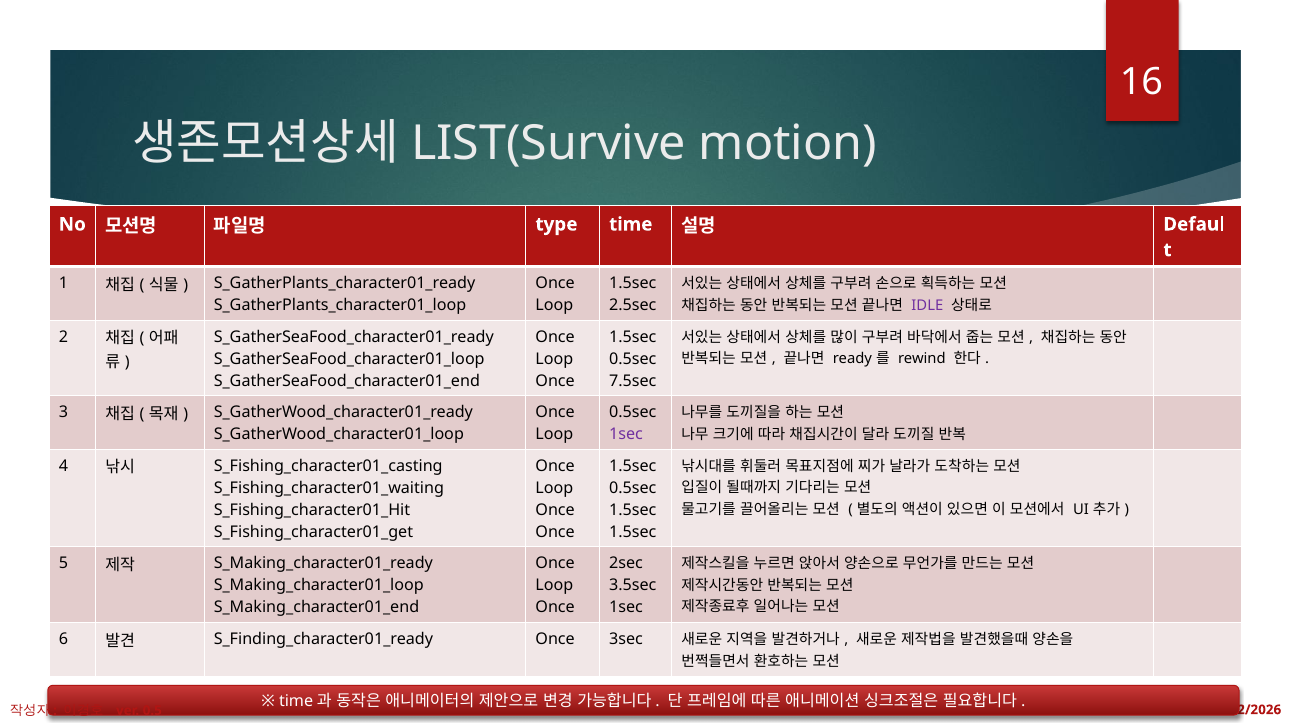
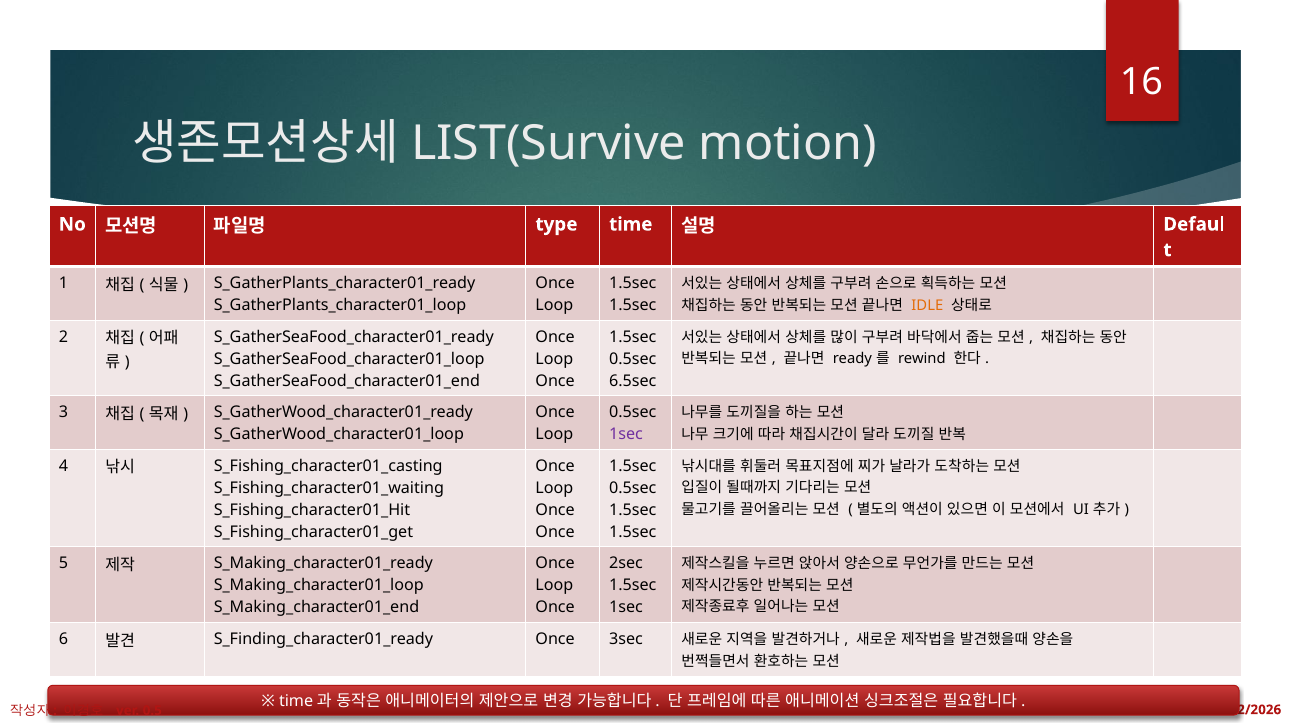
IDLE colour: purple -> orange (927, 306)
2.5sec: 2.5sec -> 1.5sec (633, 306)
7.5sec: 7.5sec -> 6.5sec (633, 381)
3.5sec: 3.5sec -> 1.5sec (633, 586)
